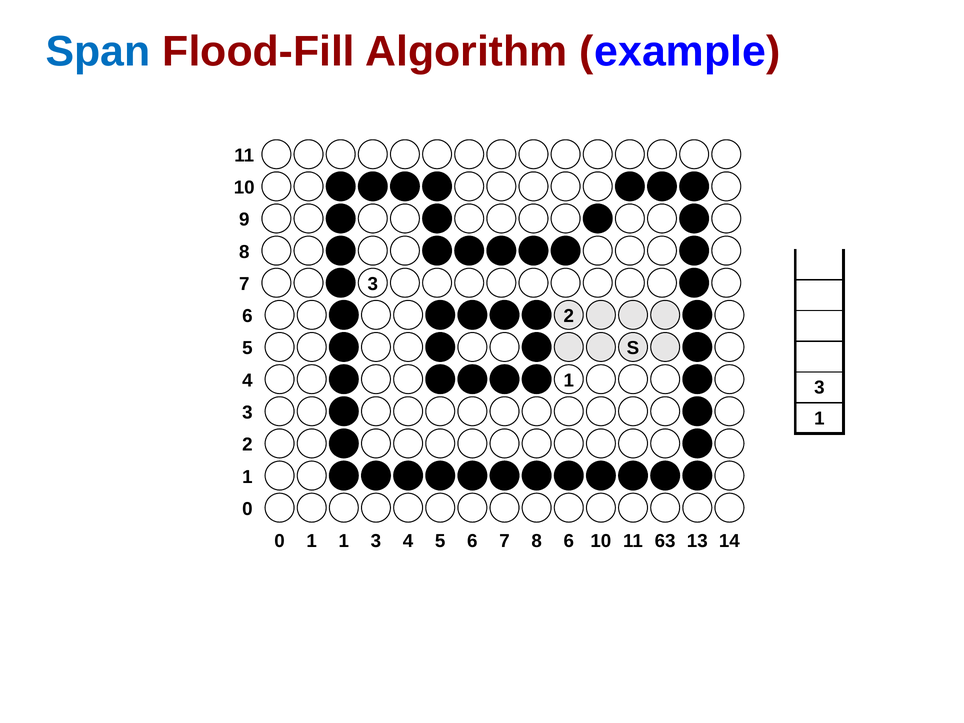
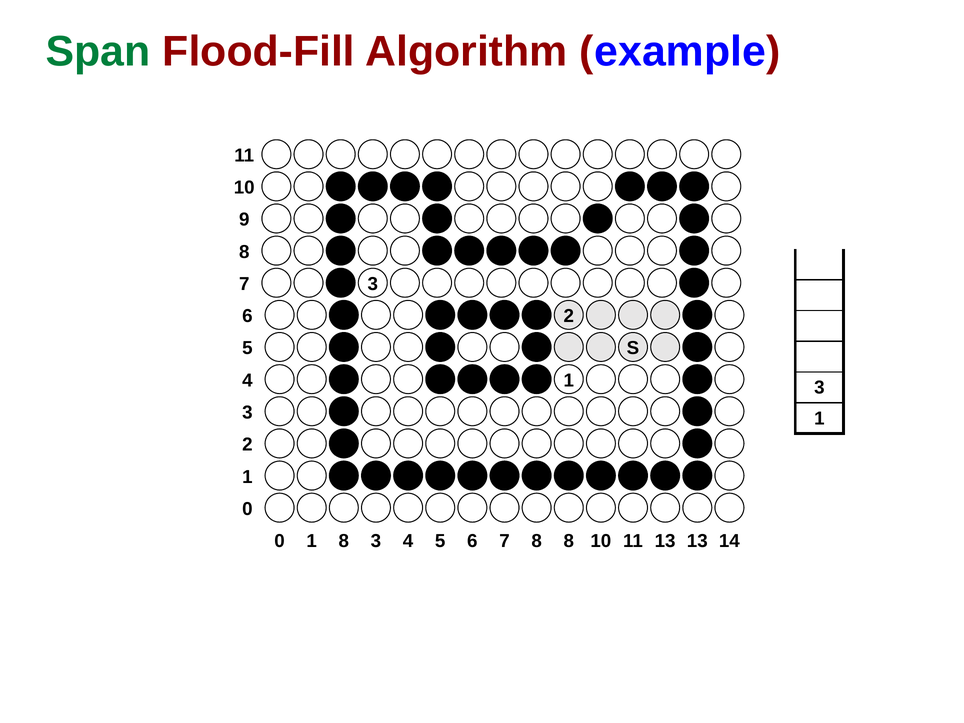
Span colour: blue -> green (98, 52)
1 1: 1 -> 8 (344, 541)
8 6: 6 -> 8 (569, 541)
11 63: 63 -> 13 (665, 541)
